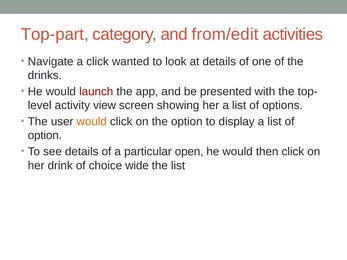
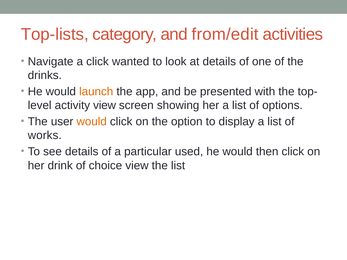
Top-part: Top-part -> Top-lists (55, 34)
launch colour: red -> orange (96, 92)
option: option -> works (45, 136)
open: open -> used (189, 152)
choice wide: wide -> view (137, 166)
